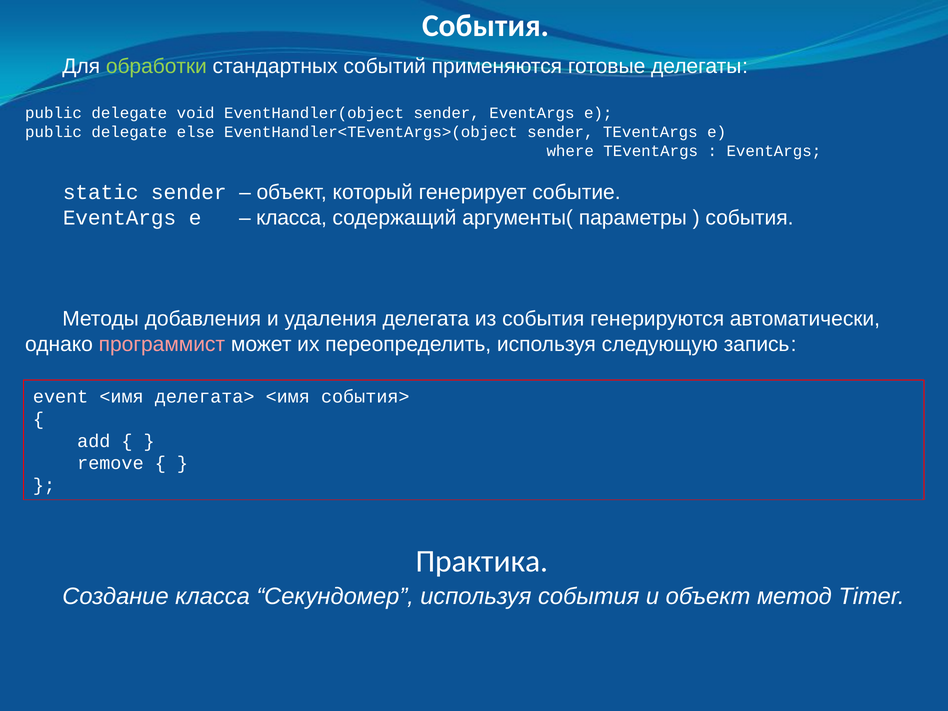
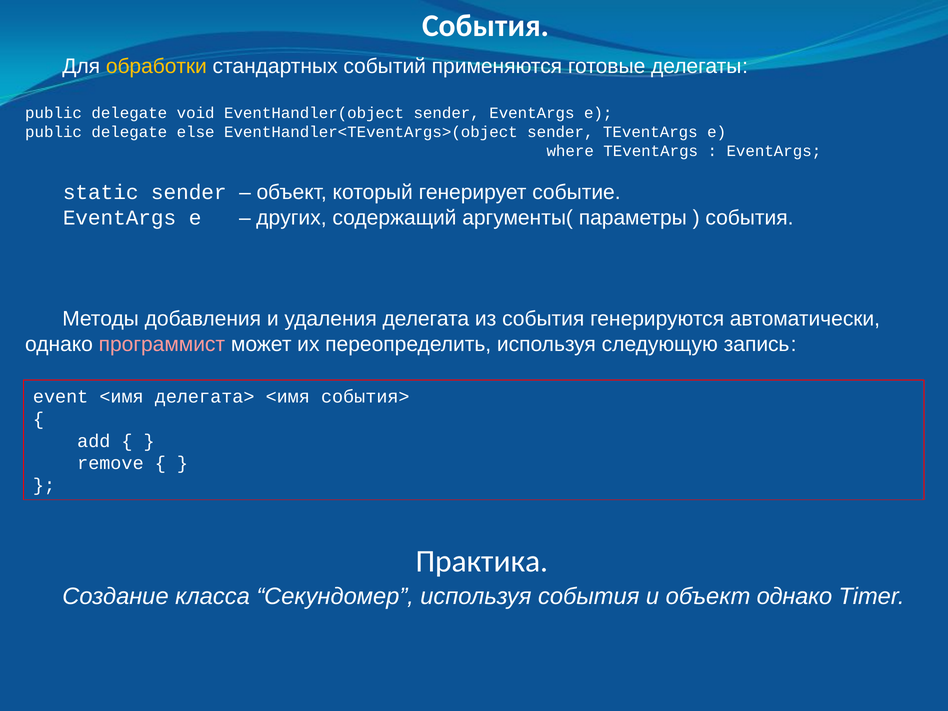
обработки colour: light green -> yellow (156, 66)
класса: класса -> других (291, 218)
объект метод: метод -> однако (794, 596)
